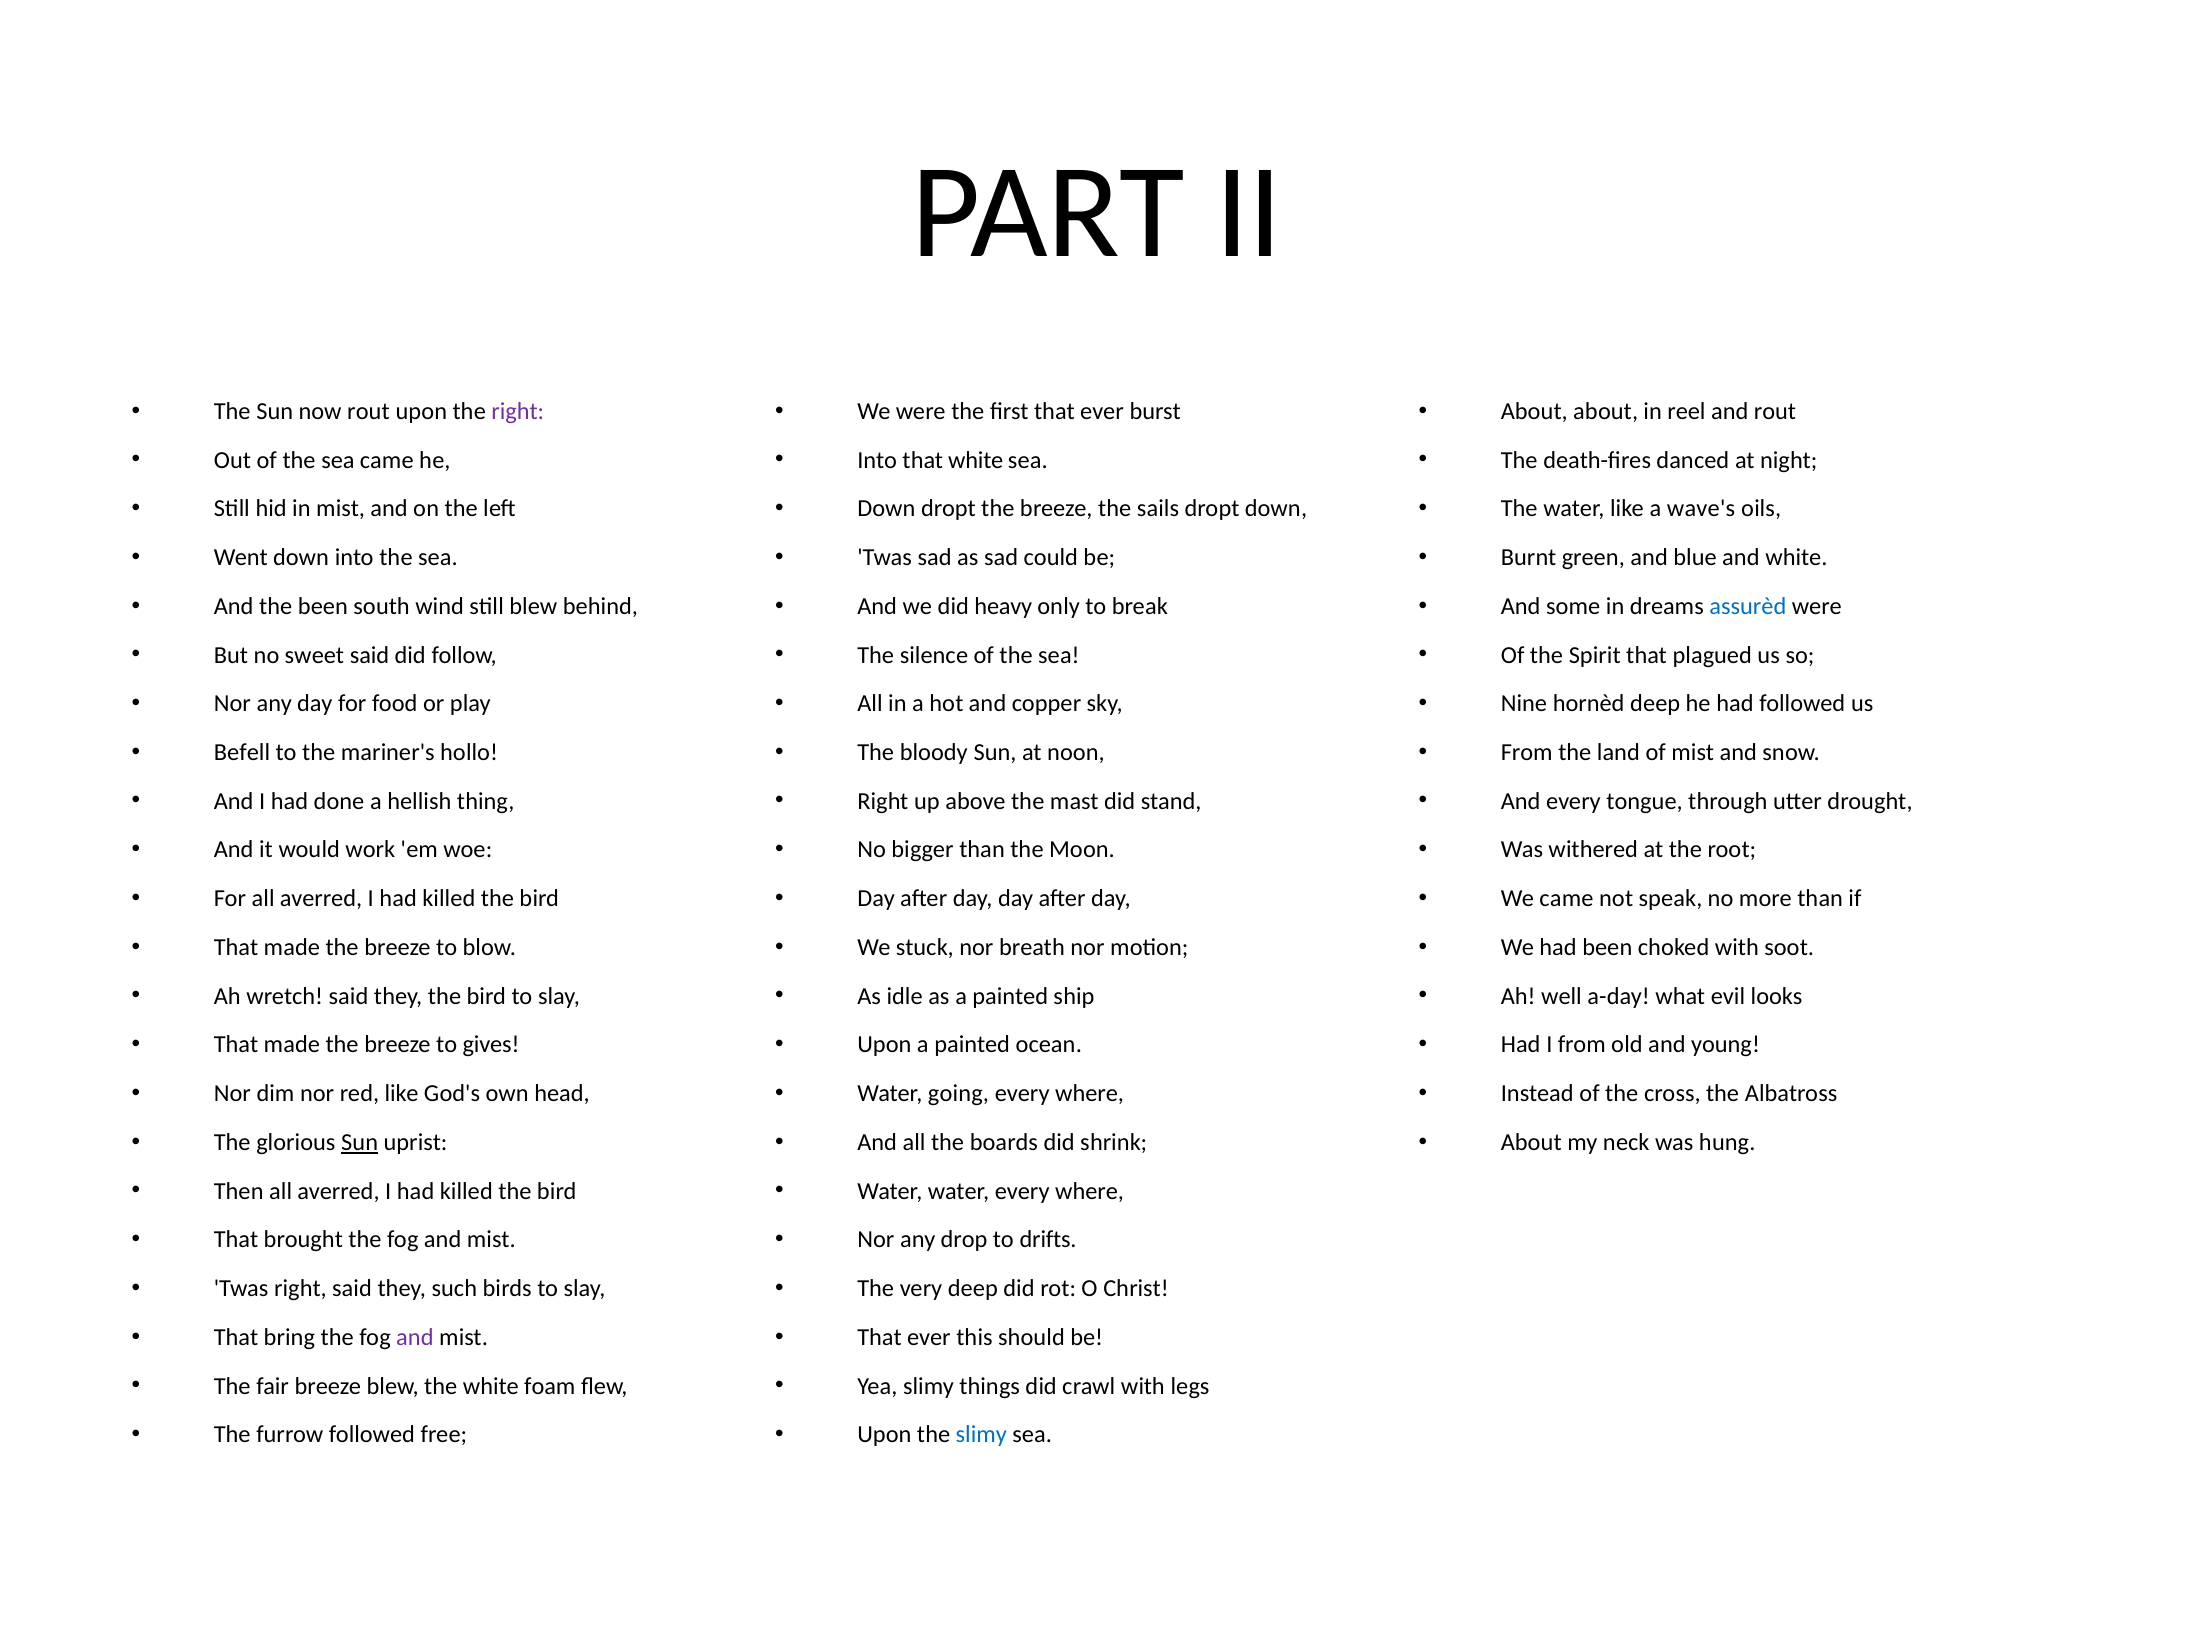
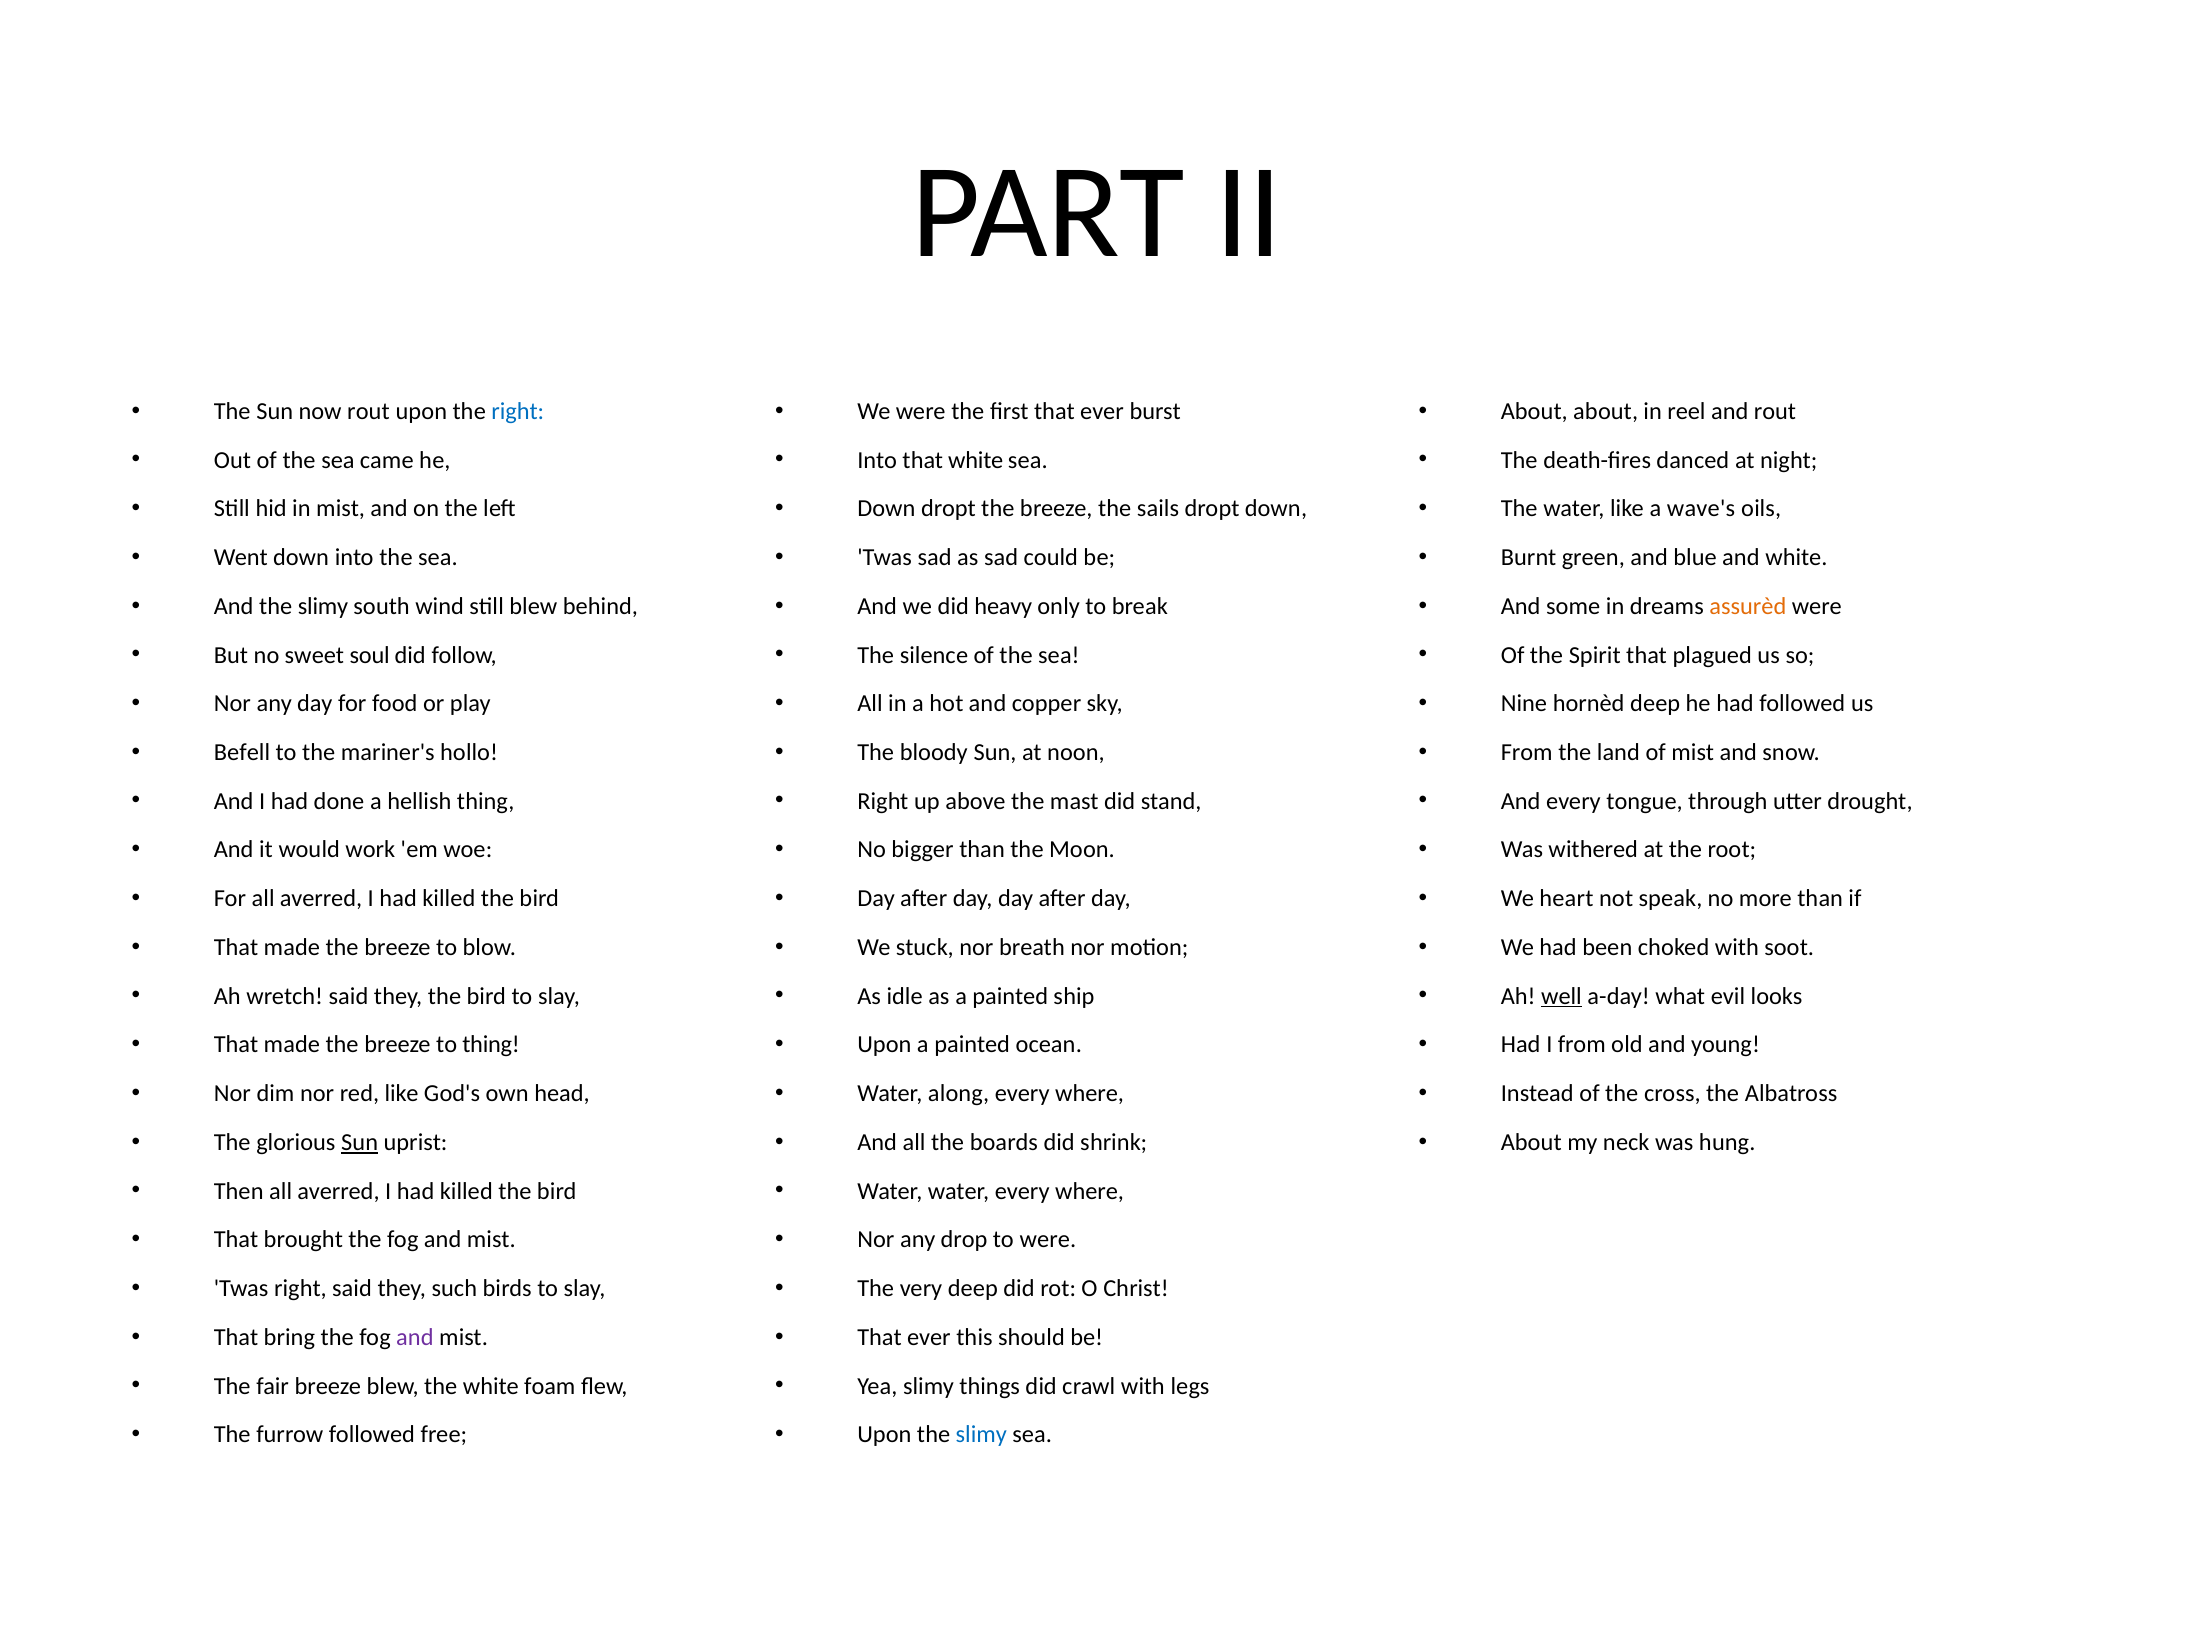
right colour: purple -> blue (518, 411)
And the been: been -> slimy (323, 606)
assurèd colour: blue -> orange (1748, 606)
sweet said: said -> soul (370, 655)
We came: came -> heart (1566, 898)
well underline: none -> present (1561, 996)
to gives: gives -> thing (491, 1045)
going: going -> along (959, 1093)
to drifts: drifts -> were (1048, 1239)
